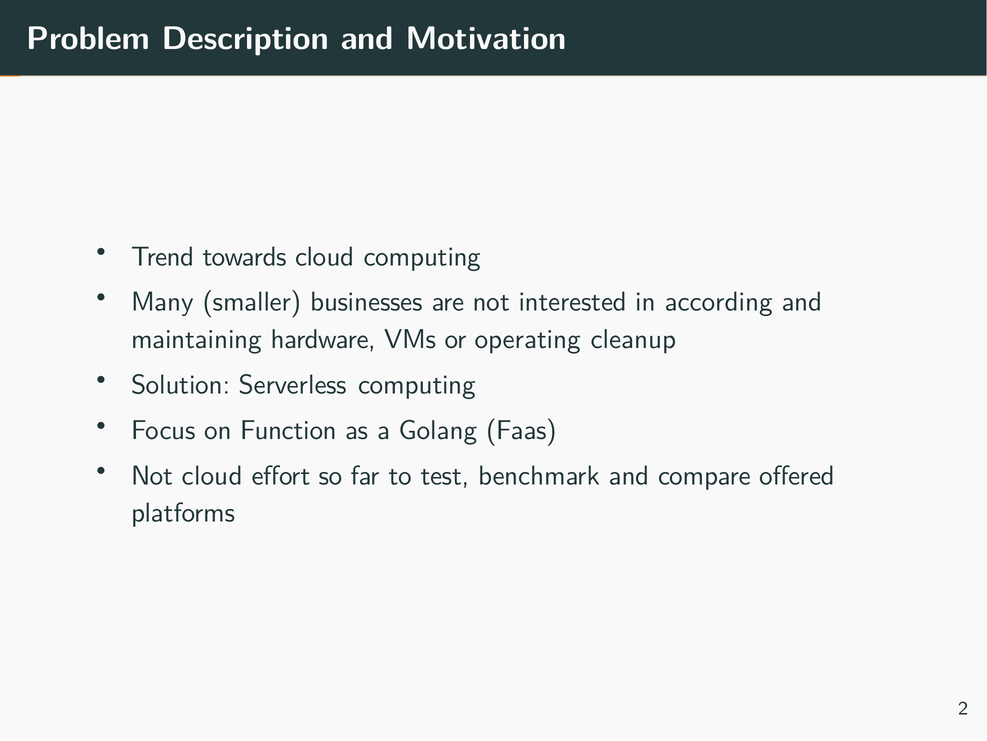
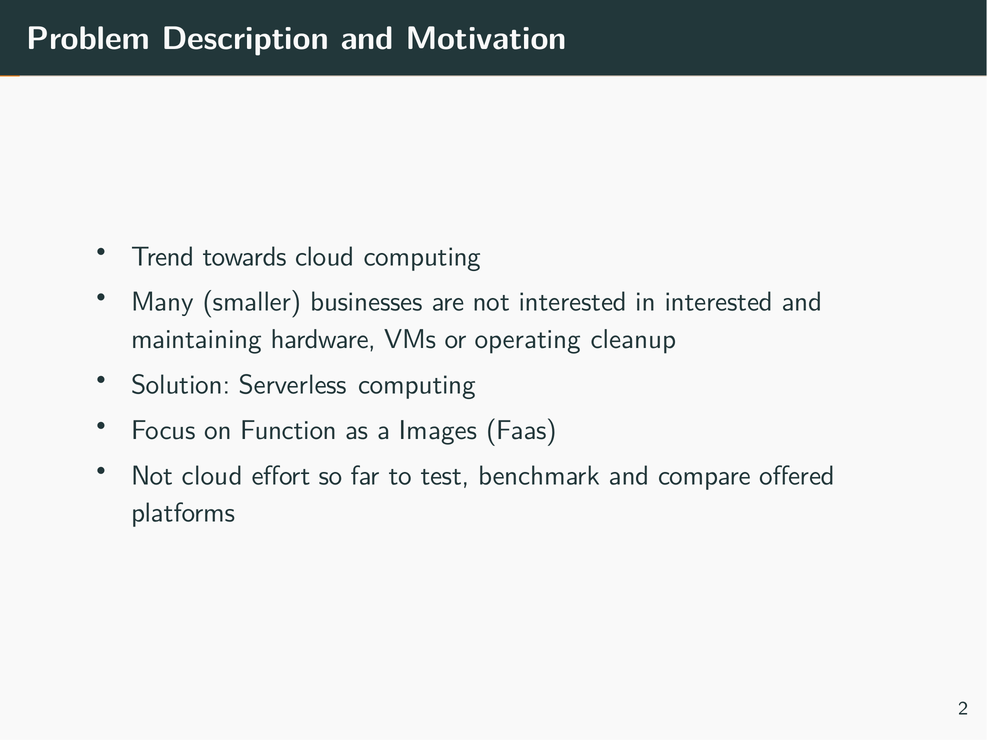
in according: according -> interested (719, 302)
Golang: Golang -> Images (438, 430)
